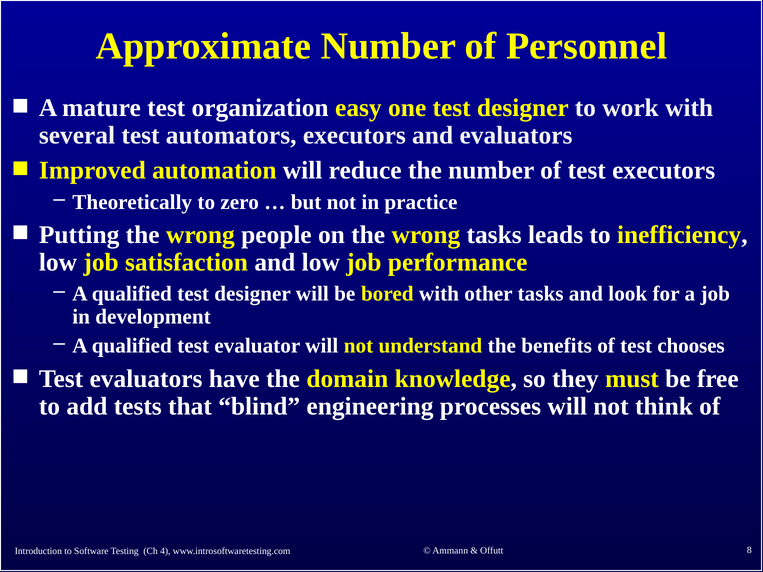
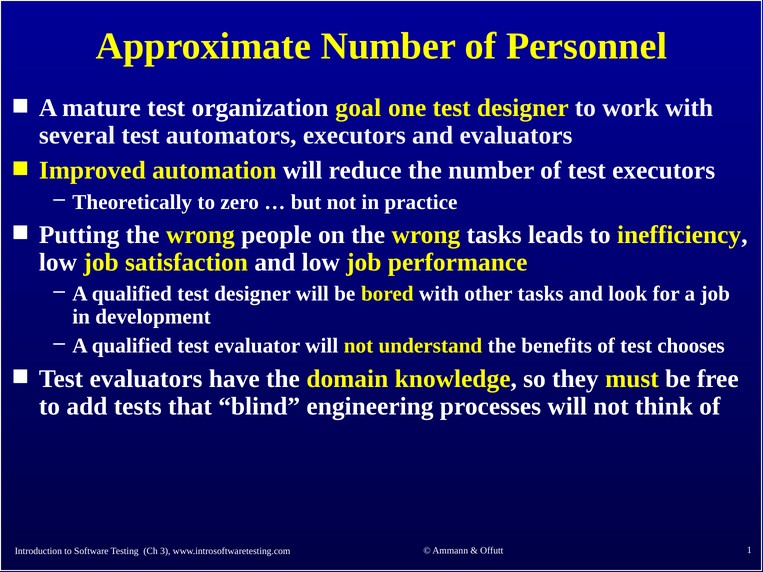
easy: easy -> goal (358, 108)
4: 4 -> 3 (165, 551)
8: 8 -> 1 (749, 550)
